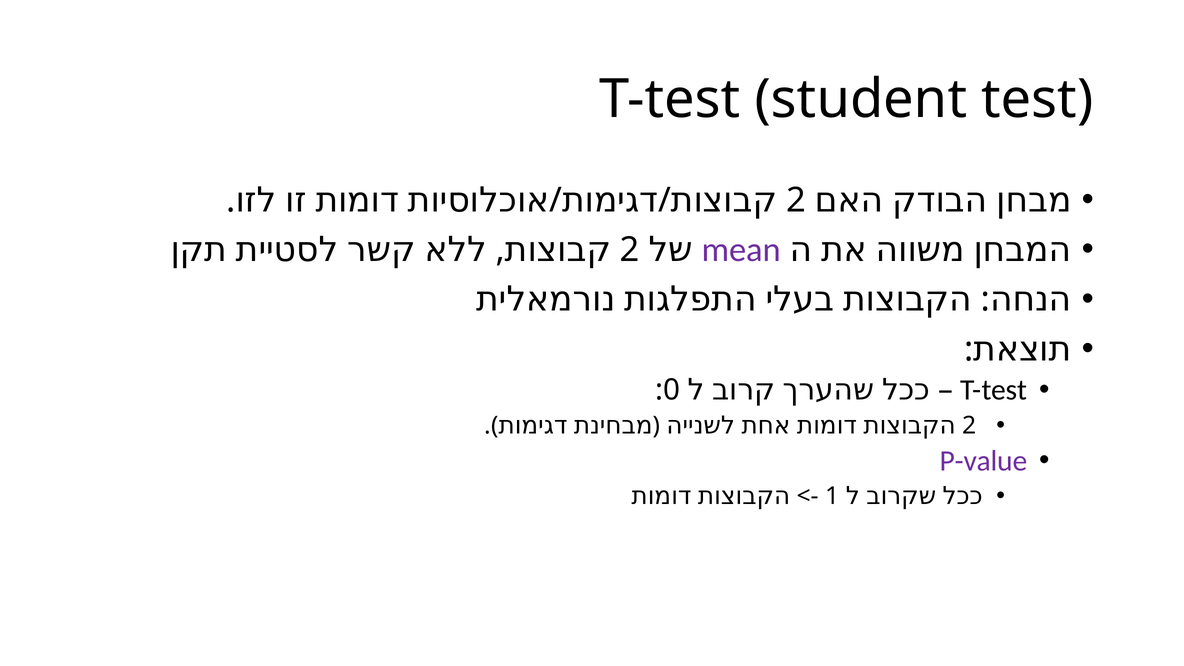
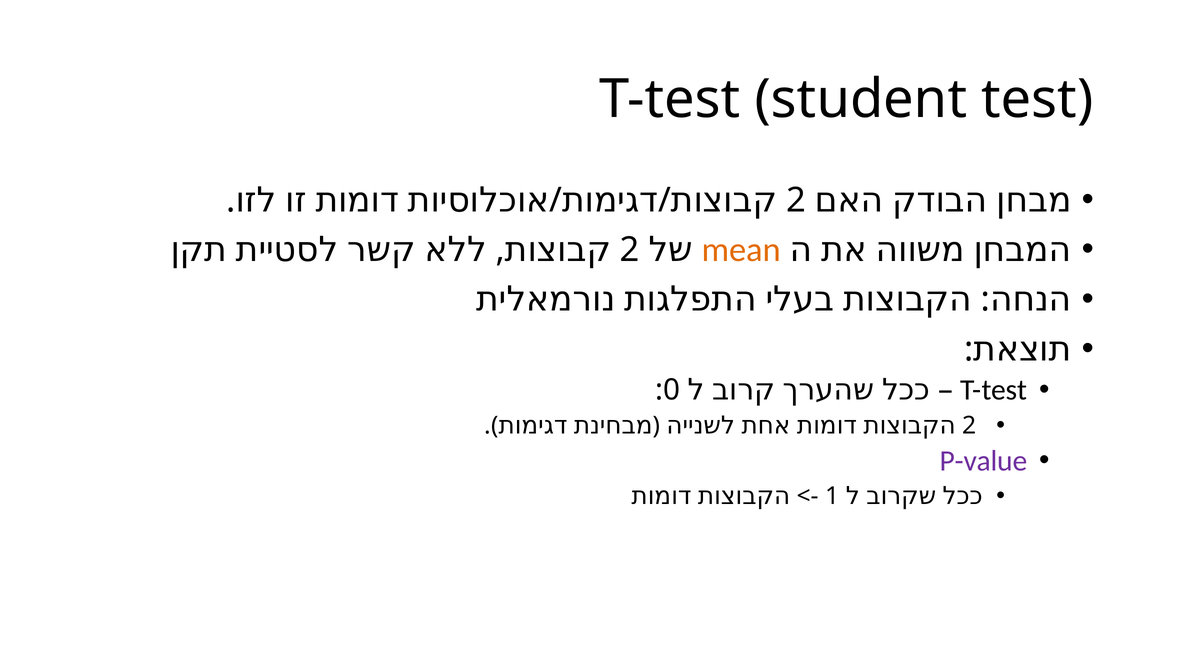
mean colour: purple -> orange (741, 250)
